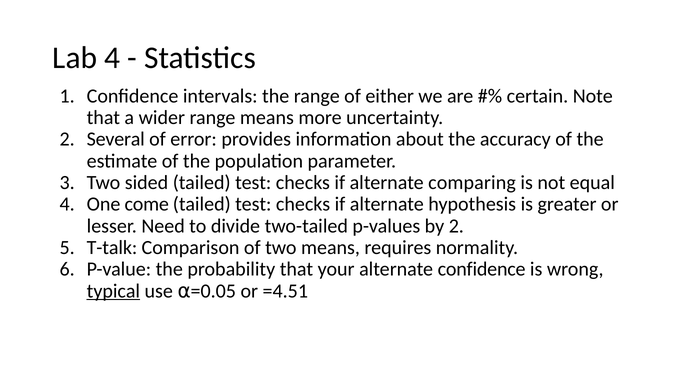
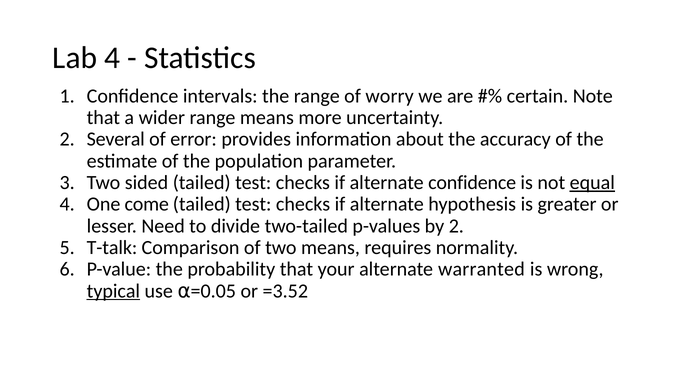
either: either -> worry (390, 96)
alternate comparing: comparing -> confidence (472, 182)
equal underline: none -> present (592, 182)
alternate confidence: confidence -> warranted (481, 269)
=4.51: =4.51 -> =3.52 (285, 291)
